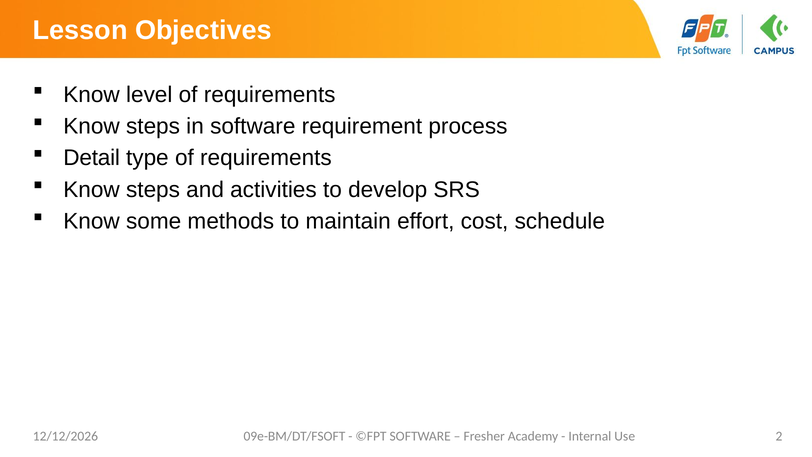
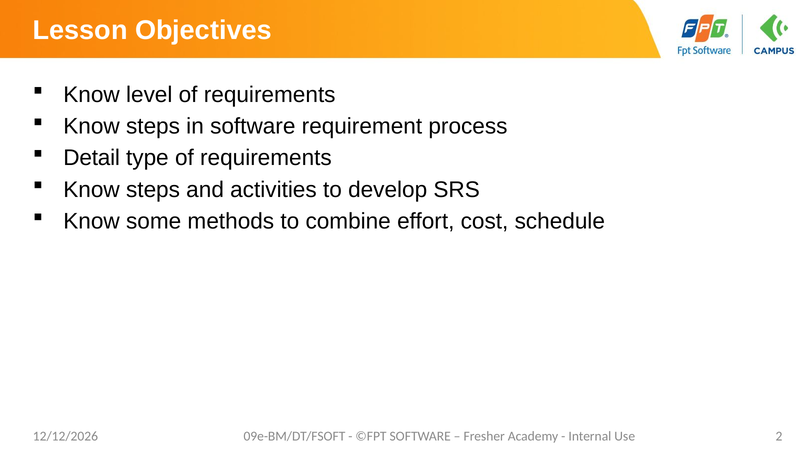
maintain: maintain -> combine (348, 221)
